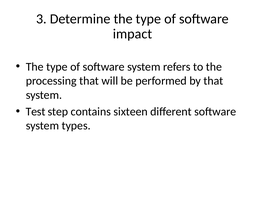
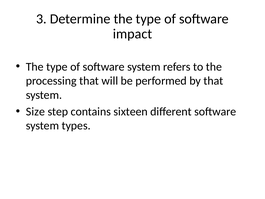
Test: Test -> Size (35, 111)
